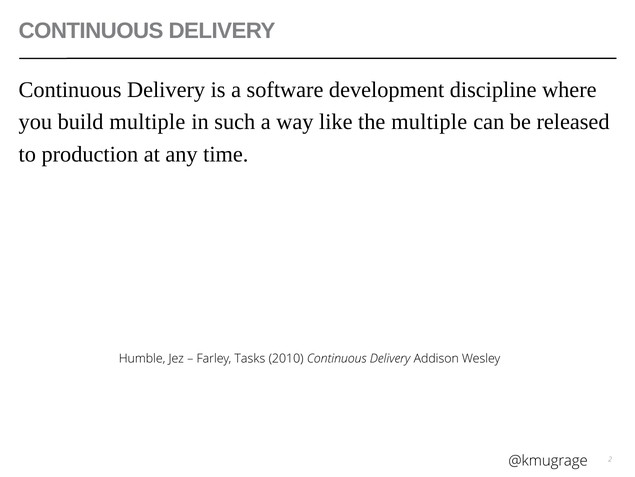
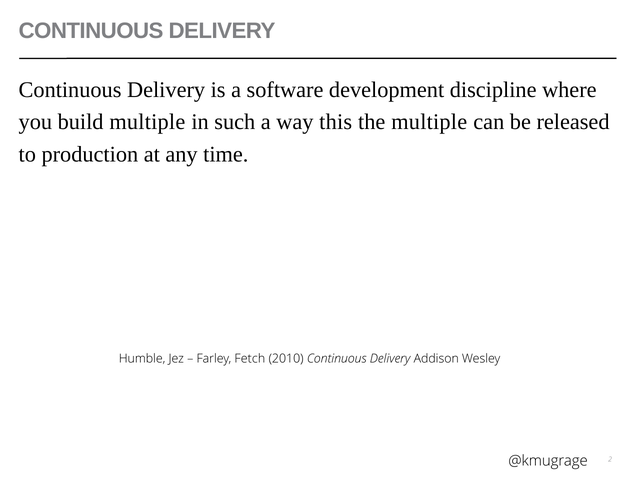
like: like -> this (336, 122)
Tasks: Tasks -> Fetch (250, 358)
